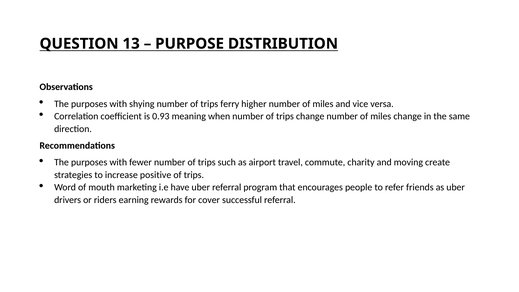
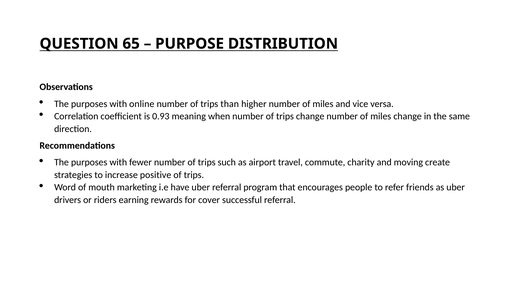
13: 13 -> 65 (131, 44)
shying: shying -> online (142, 104)
ferry: ferry -> than (230, 104)
